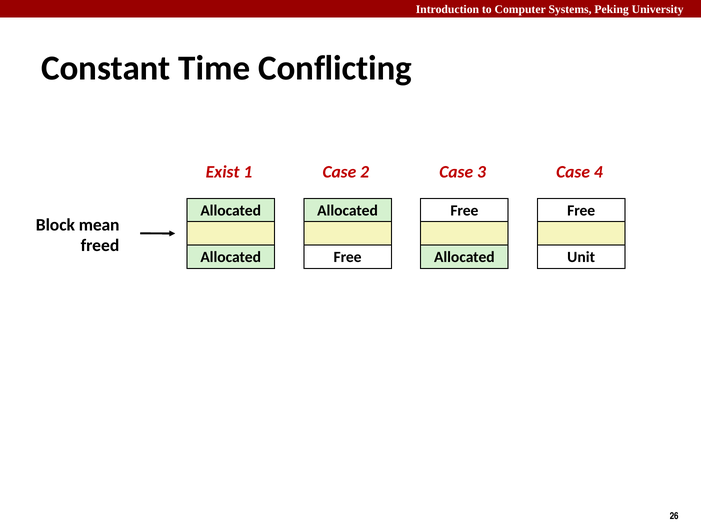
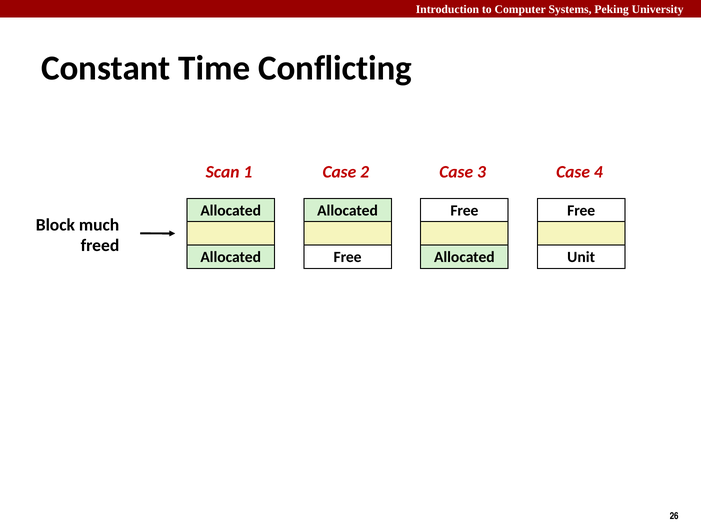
Exist: Exist -> Scan (223, 172)
mean: mean -> much (99, 225)
